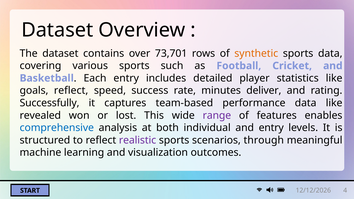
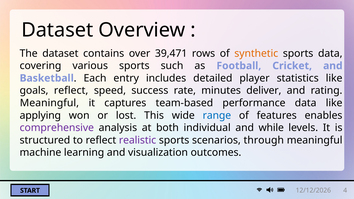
73,701: 73,701 -> 39,471 (171, 53)
Successfully: Successfully -> Meaningful (49, 103)
revealed: revealed -> applying (40, 115)
range colour: purple -> blue (217, 115)
comprehensive colour: blue -> purple (57, 128)
and entry: entry -> while (271, 128)
